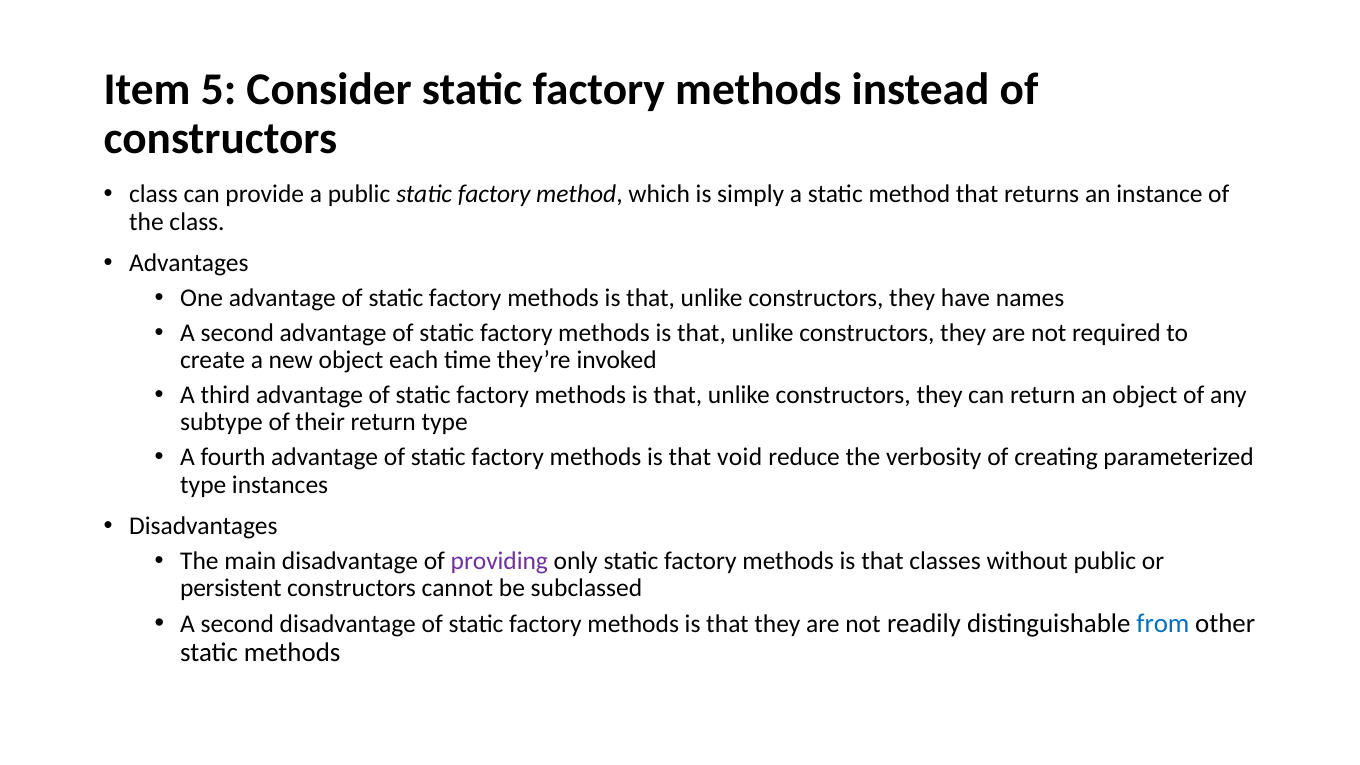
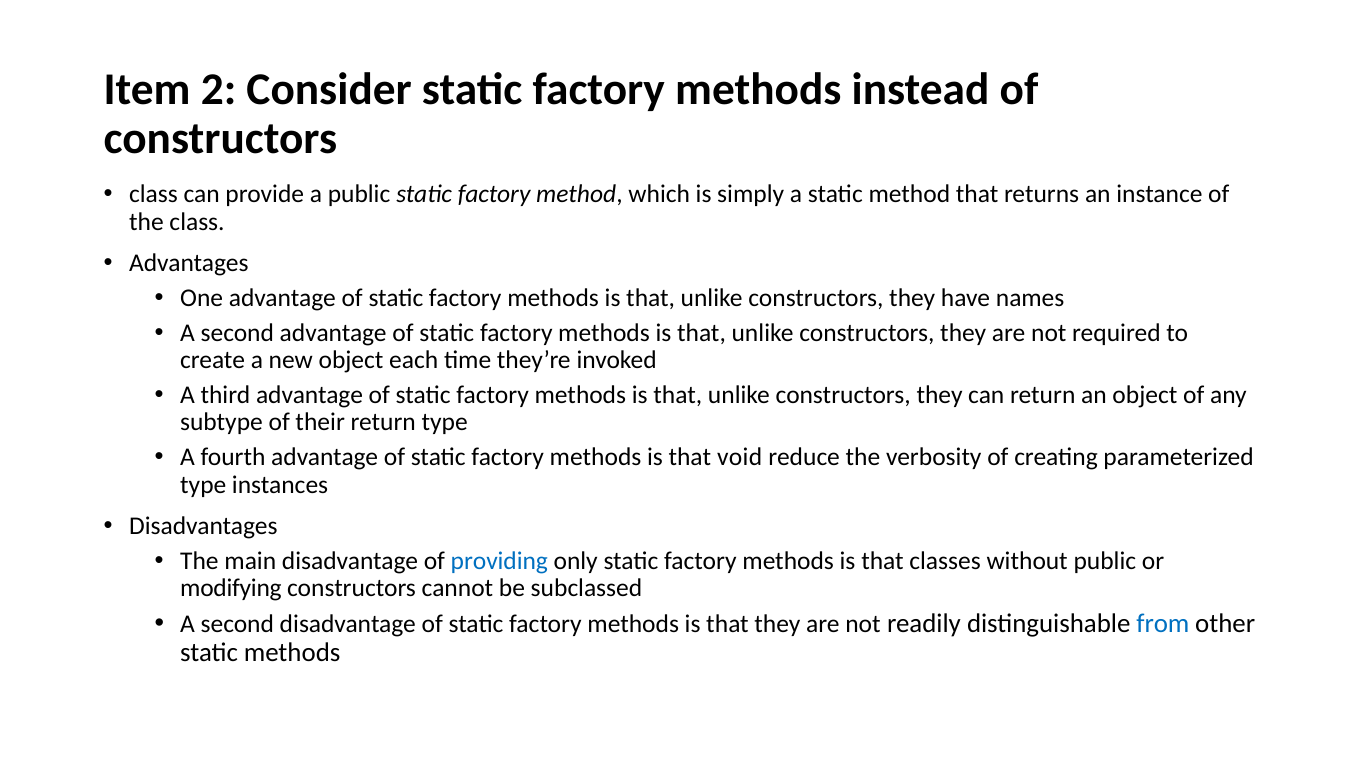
5: 5 -> 2 (219, 90)
providing colour: purple -> blue (499, 561)
persistent: persistent -> modifying (231, 589)
